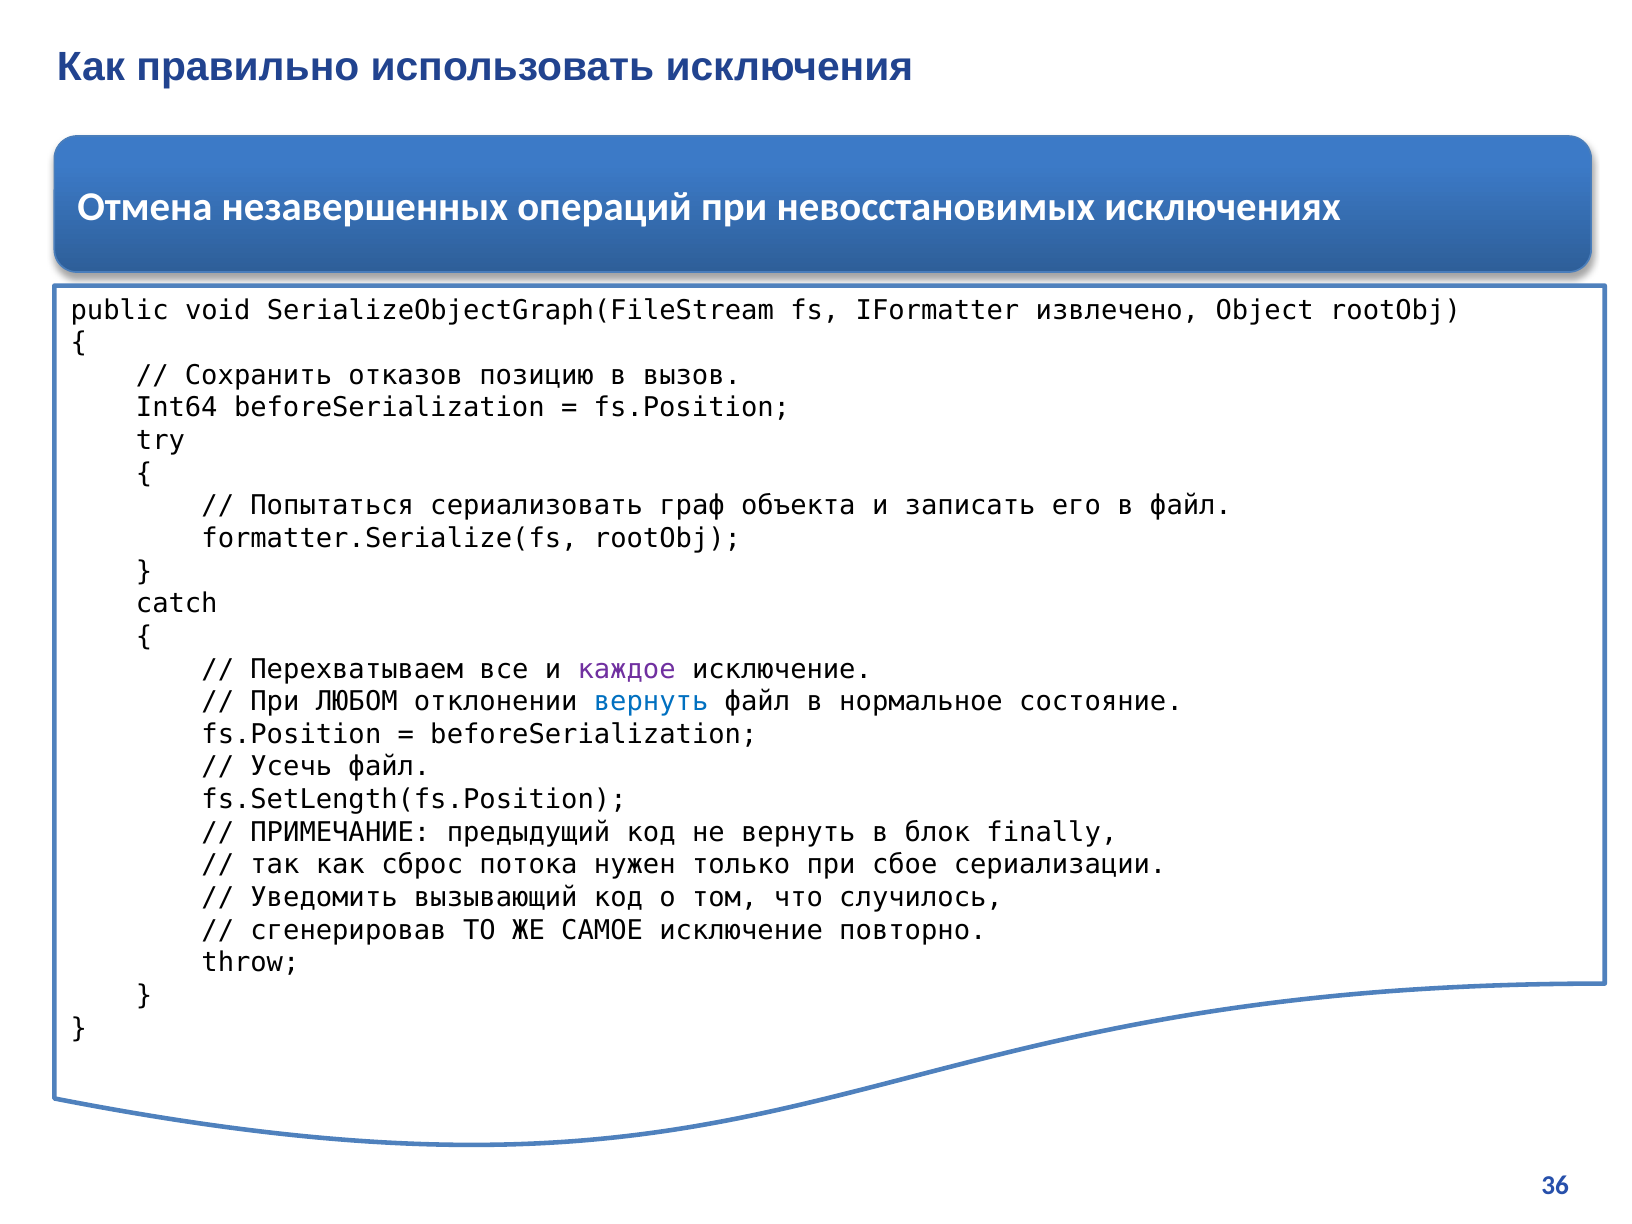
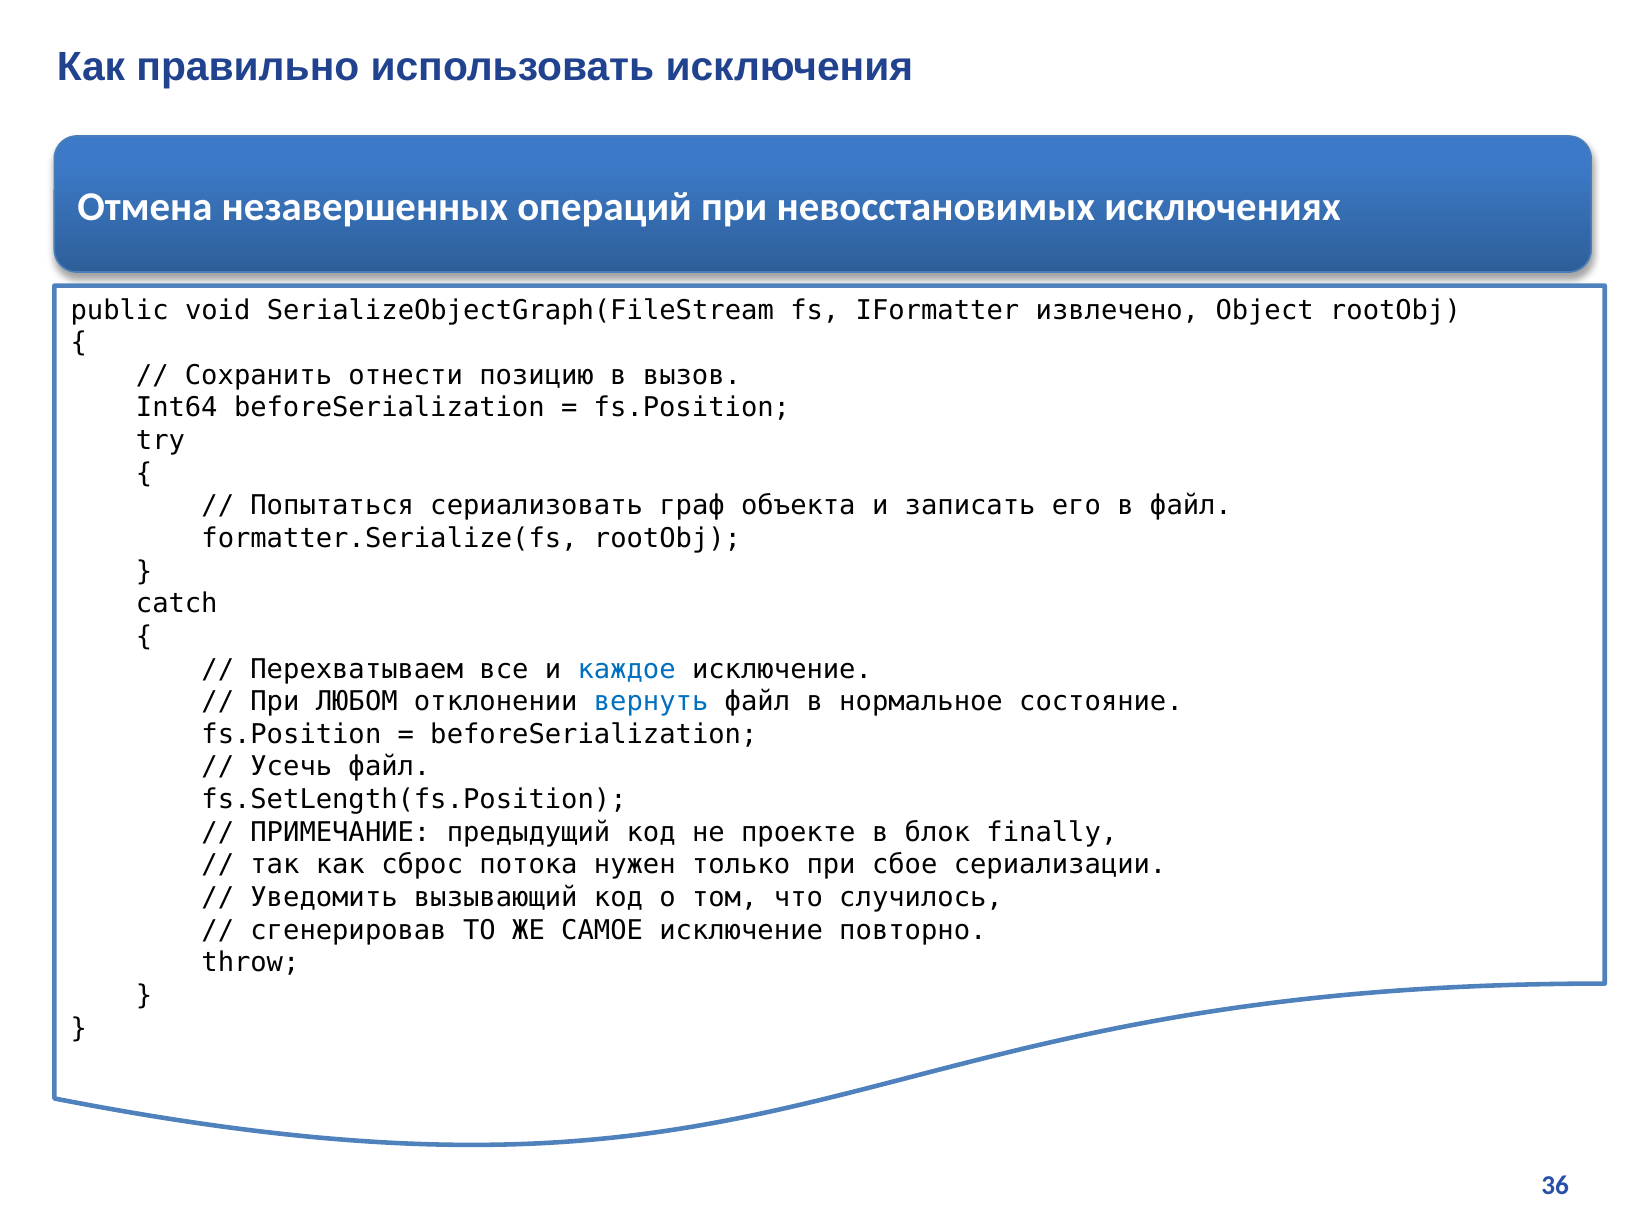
отказов: отказов -> отнести (406, 375)
каждое colour: purple -> blue (627, 669)
не вернуть: вернуть -> проекте (798, 832)
